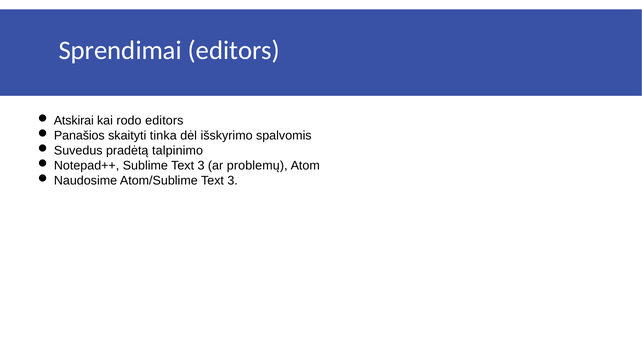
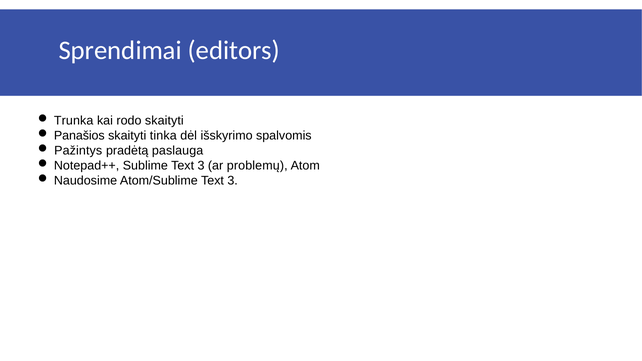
Atskirai: Atskirai -> Trunka (74, 121)
rodo editors: editors -> skaityti (164, 121)
Suvedus: Suvedus -> Pažintys (78, 151)
talpinimo: talpinimo -> paslauga (178, 151)
